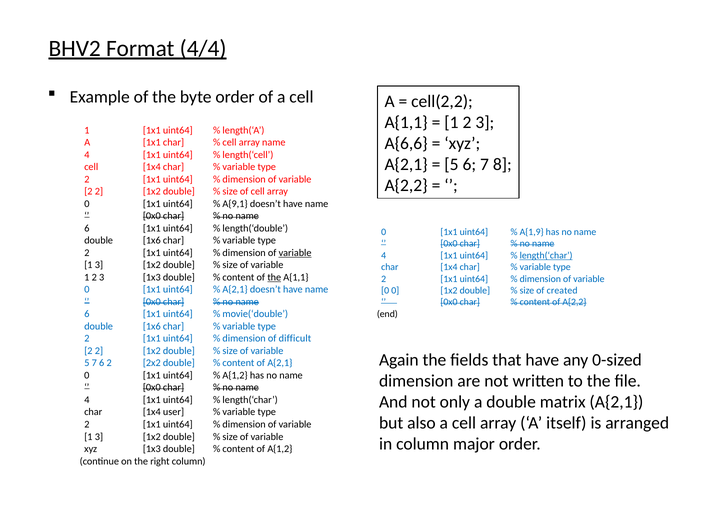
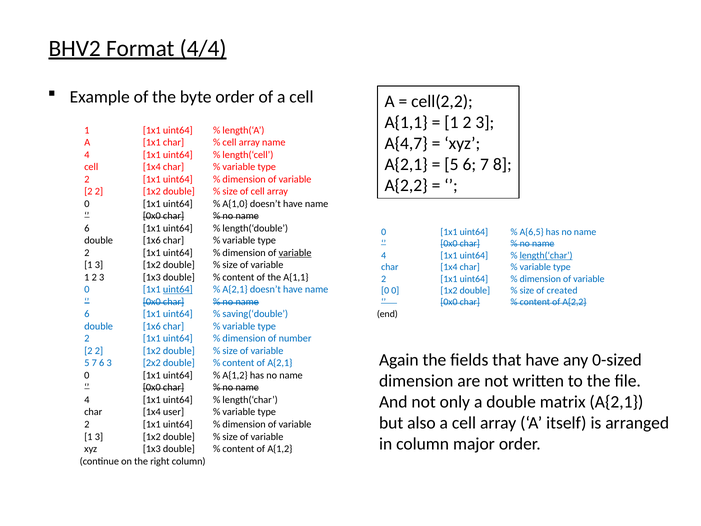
A{6,6: A{6,6 -> A{4,7 (406, 143)
A{9,1: A{9,1 -> A{1,0 (235, 204)
A{1,9: A{1,9 -> A{6,5 (532, 232)
the underline: present -> none (274, 277)
uint64 underline: none -> present (178, 289)
movie(‘double: movie(‘double -> saving(‘double (255, 314)
difficult: difficult -> number (295, 338)
6 2: 2 -> 3 (109, 363)
